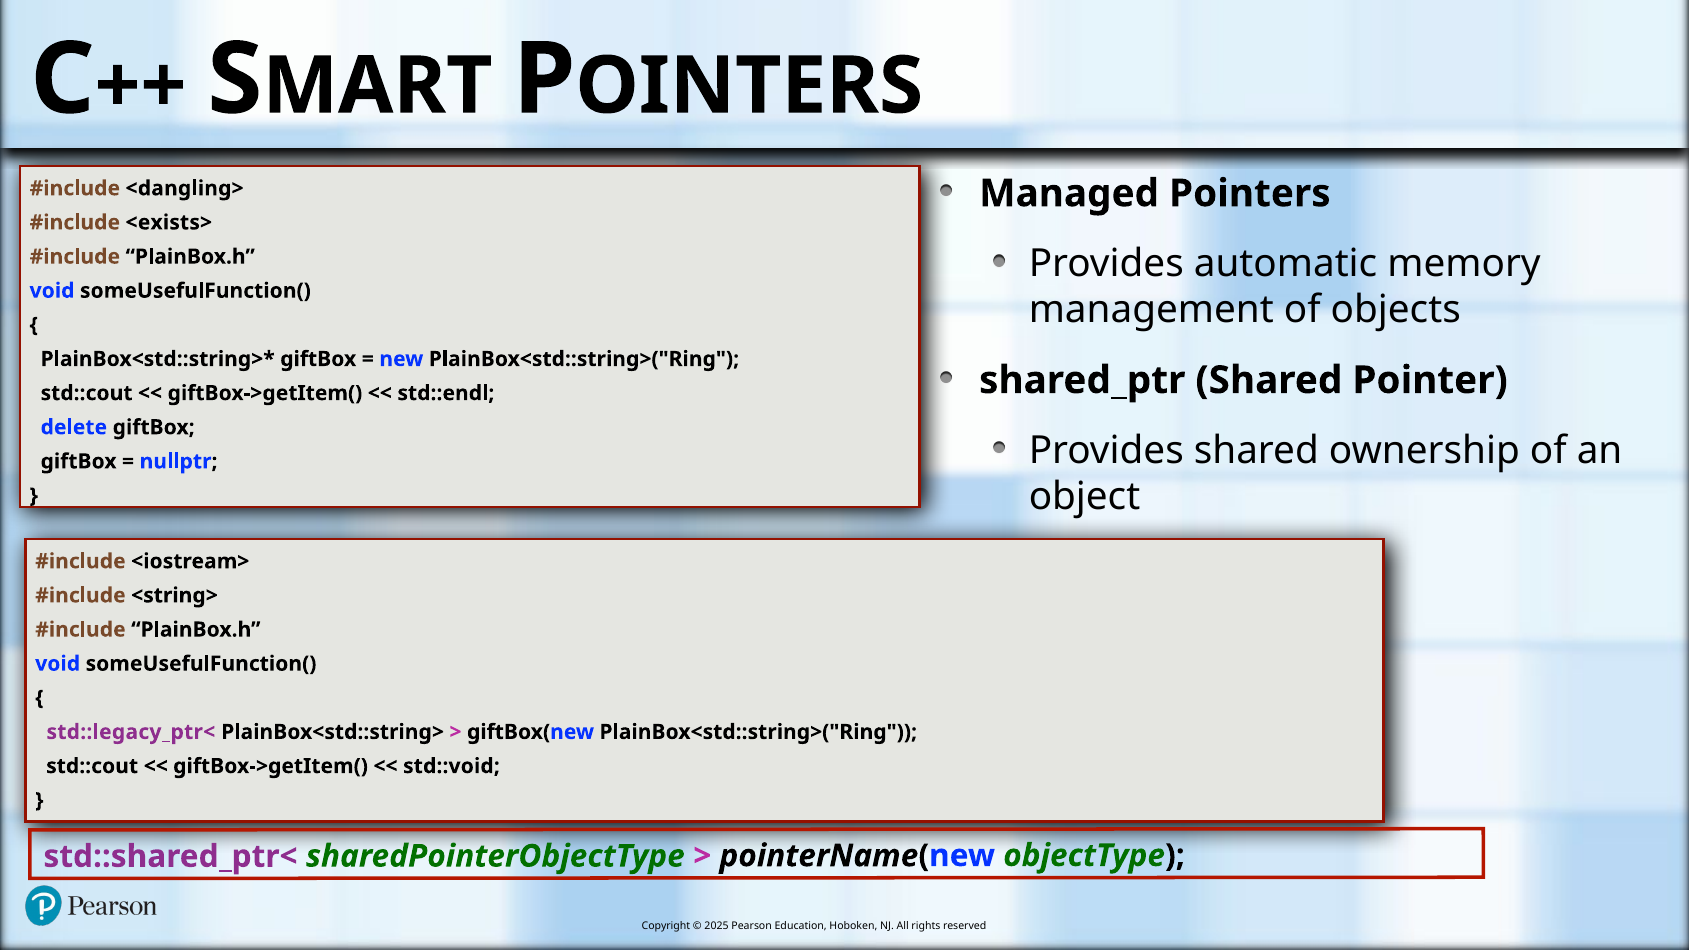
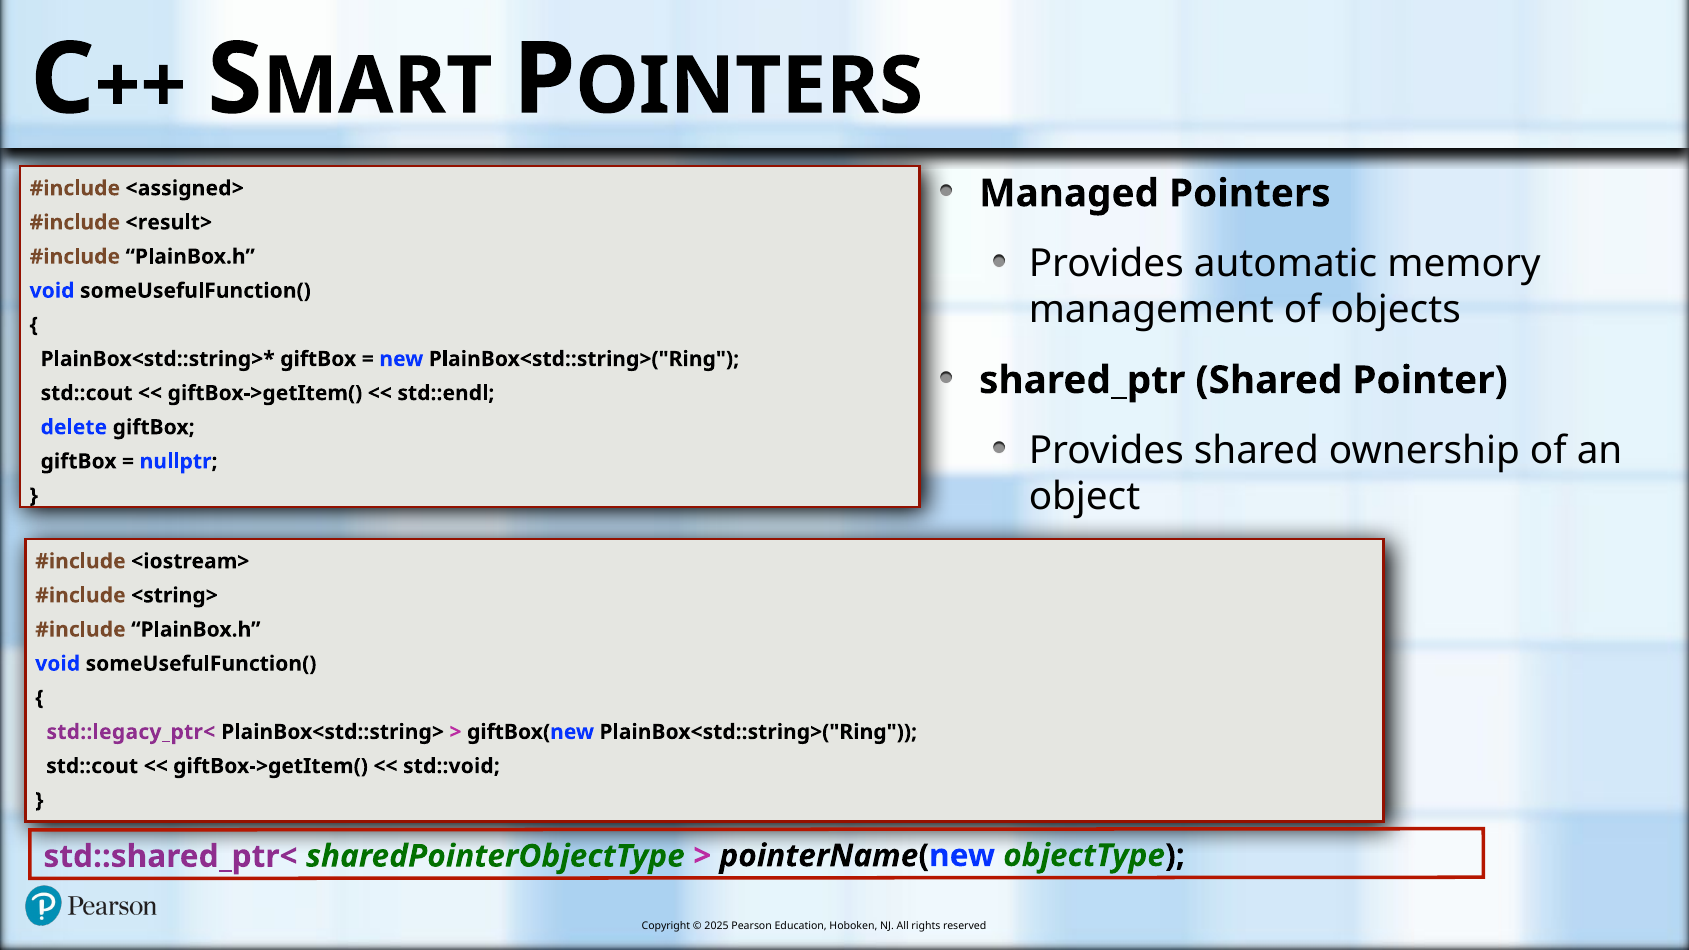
<dangling>: <dangling> -> <assigned> (185, 188)
<exists>: <exists> -> <result> (169, 223)
